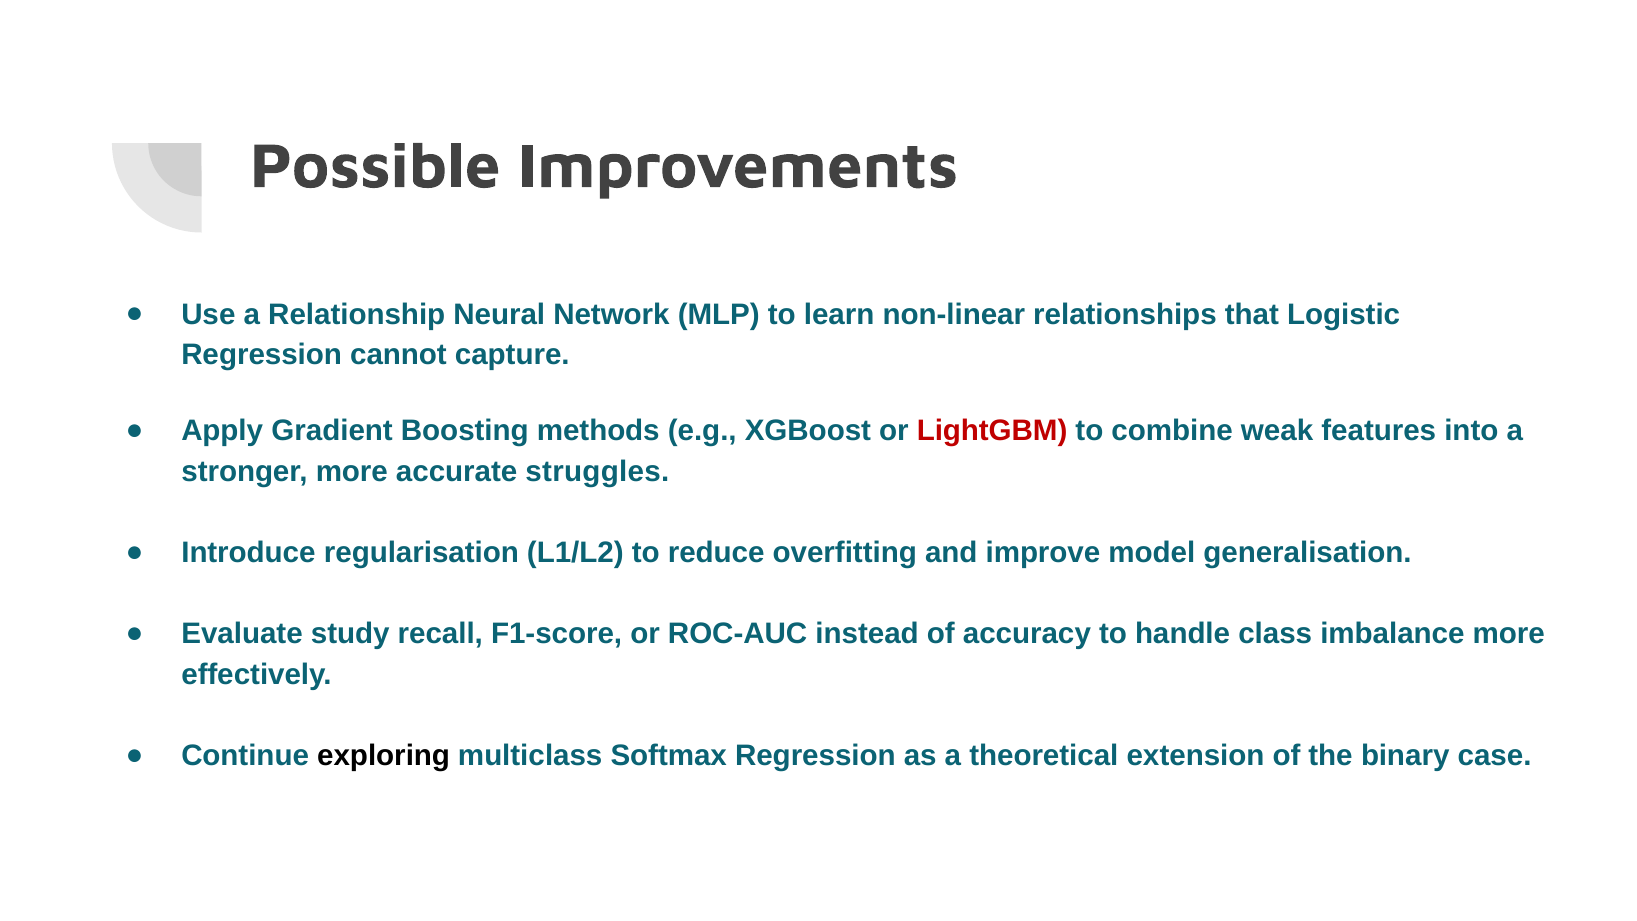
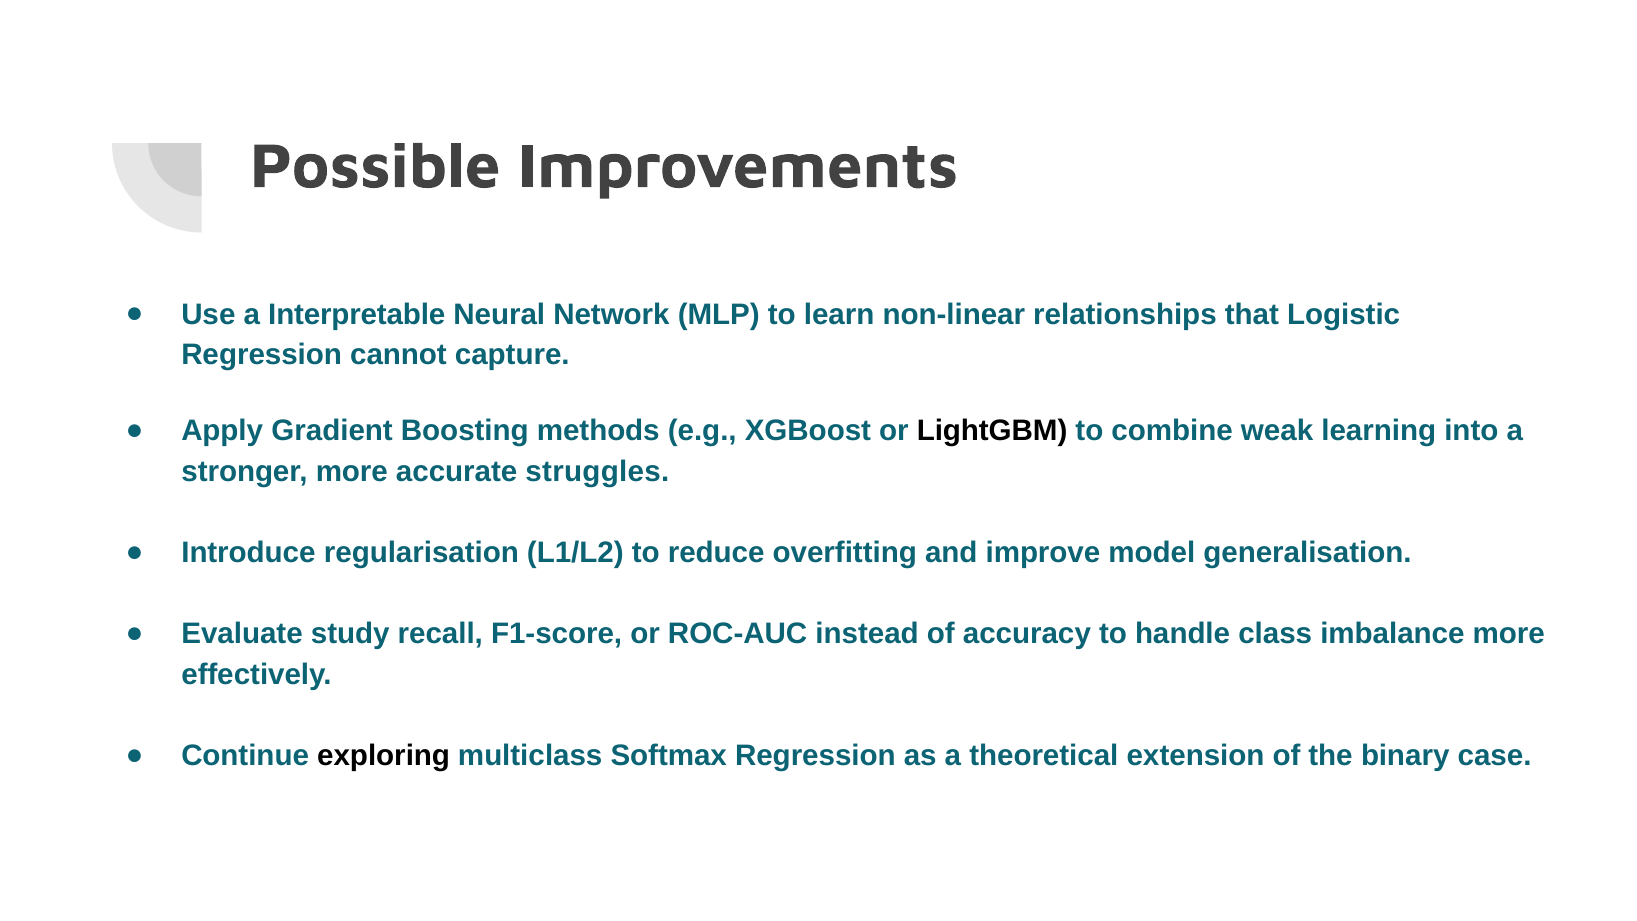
Relationship: Relationship -> Interpretable (357, 314)
LightGBM colour: red -> black (992, 431)
features: features -> learning (1379, 431)
